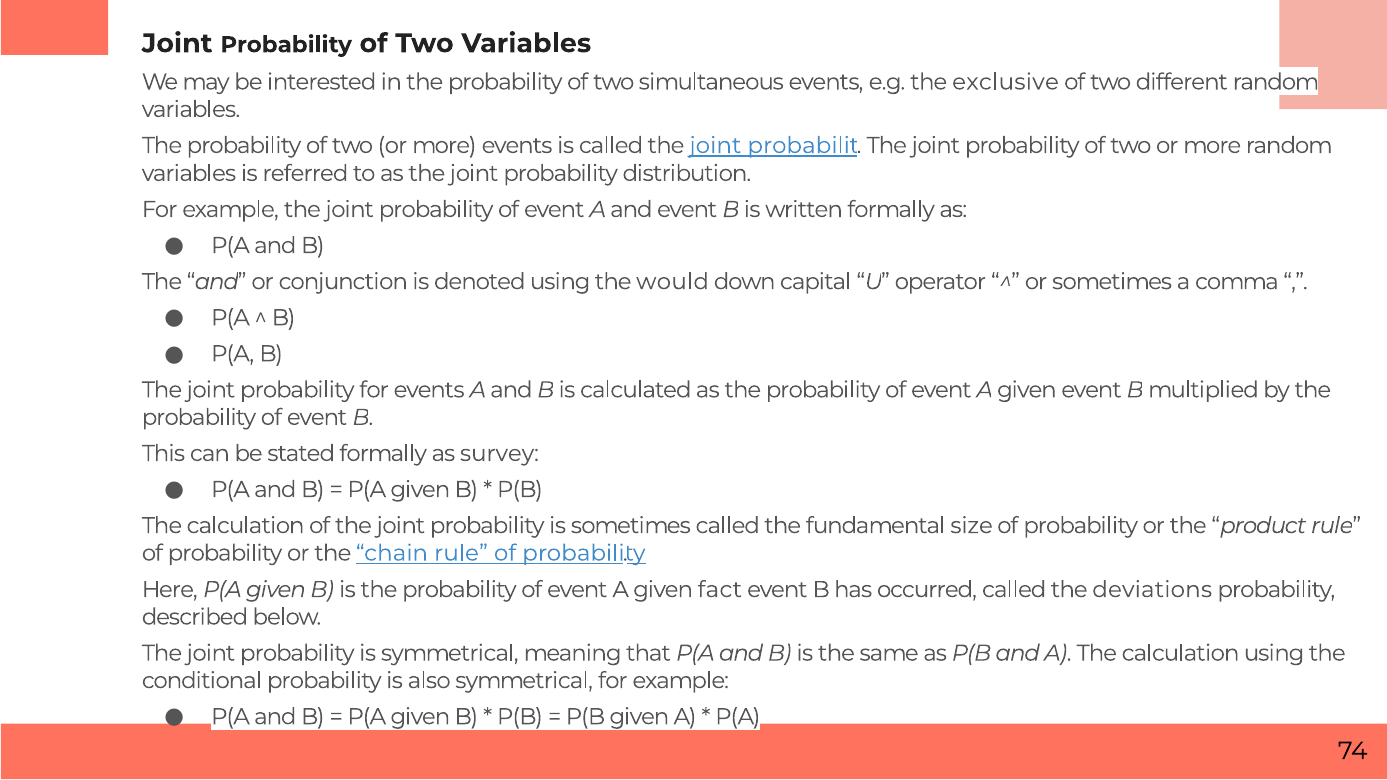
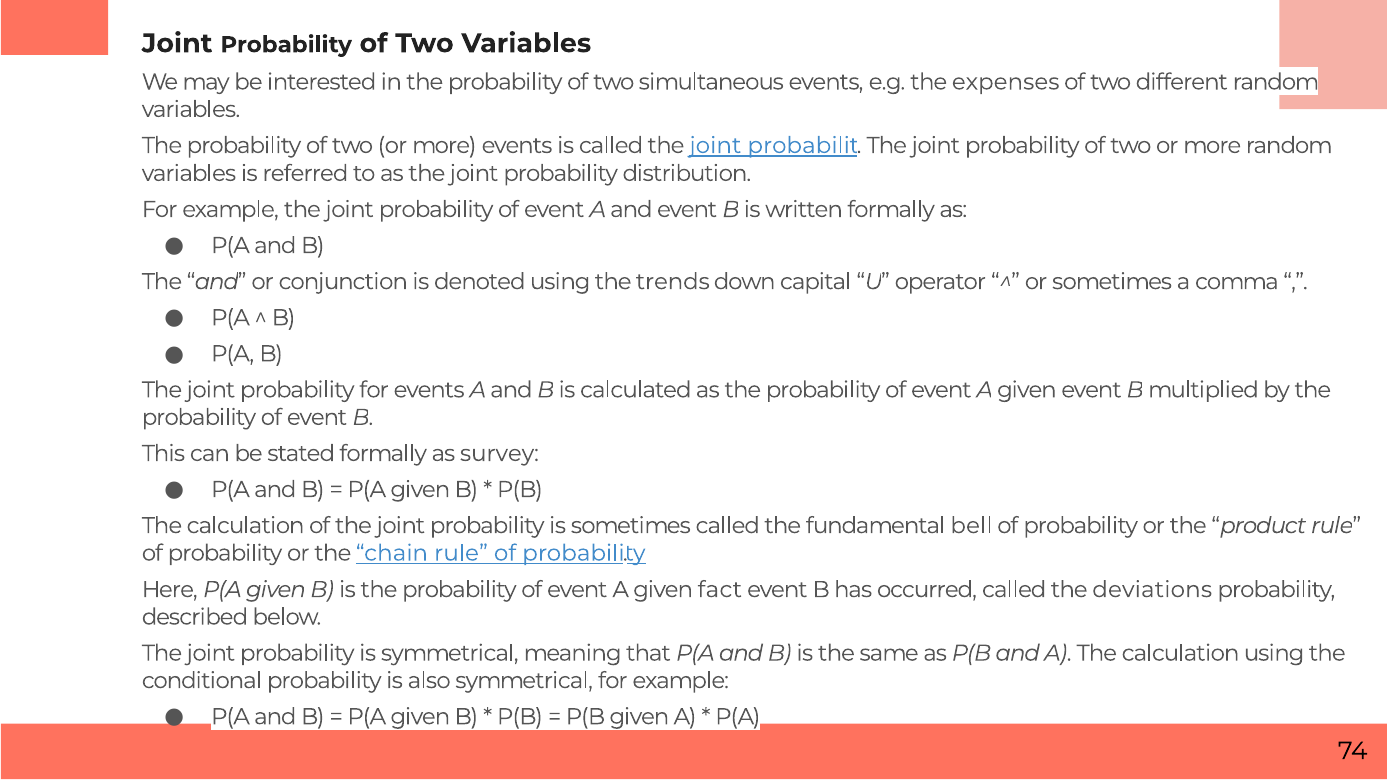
exclusive: exclusive -> expenses (1006, 82)
would: would -> trends (673, 282)
size: size -> bell (971, 526)
